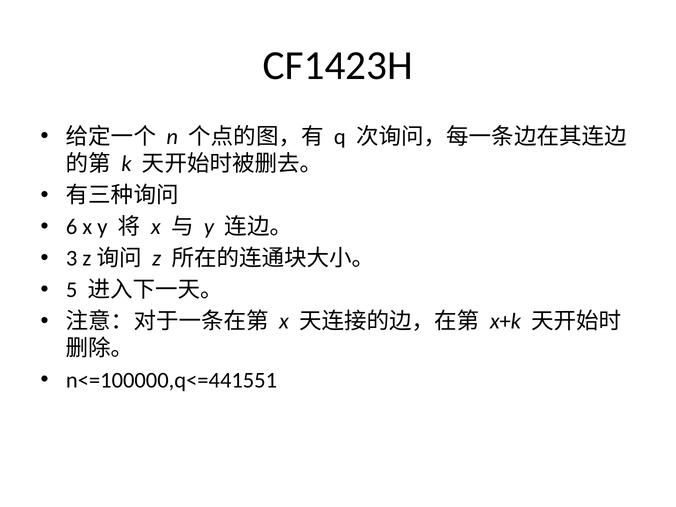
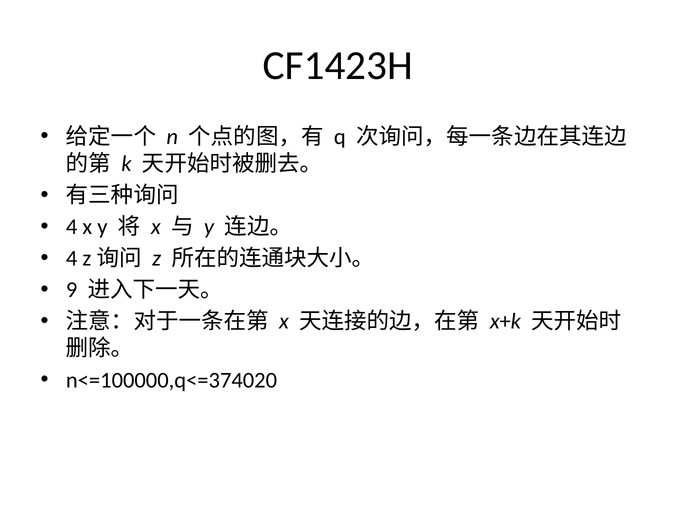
6: 6 -> 4 (72, 227)
3: 3 -> 4 (72, 258)
5: 5 -> 9 (72, 290)
n<=100000,q<=441551: n<=100000,q<=441551 -> n<=100000,q<=374020 (171, 380)
